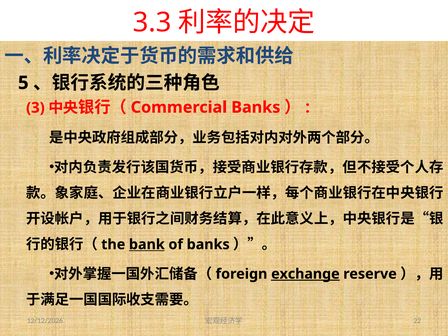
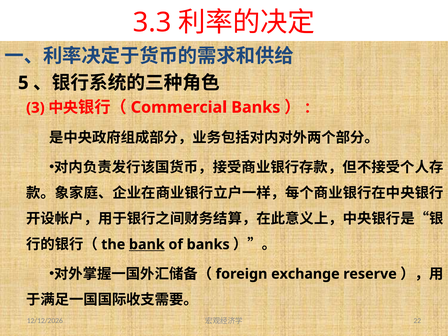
exchange underline: present -> none (305, 274)
